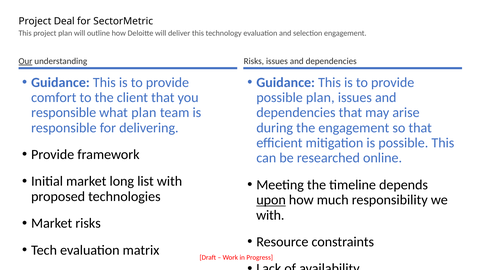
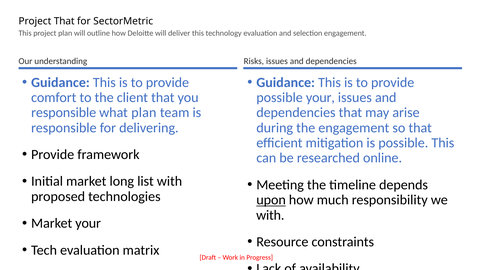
Project Deal: Deal -> That (64, 21)
Our underline: present -> none (25, 61)
possible plan: plan -> your (320, 98)
Market risks: risks -> your (88, 224)
